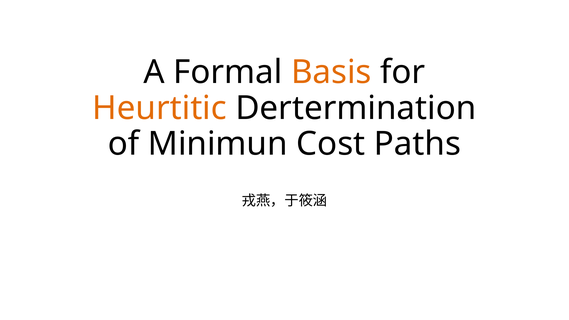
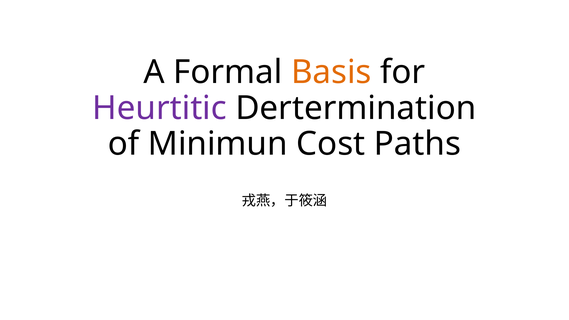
Heurtitic colour: orange -> purple (160, 108)
